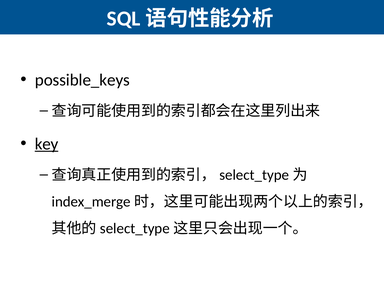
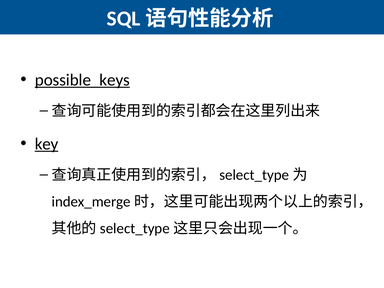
possible_keys underline: none -> present (82, 80)
